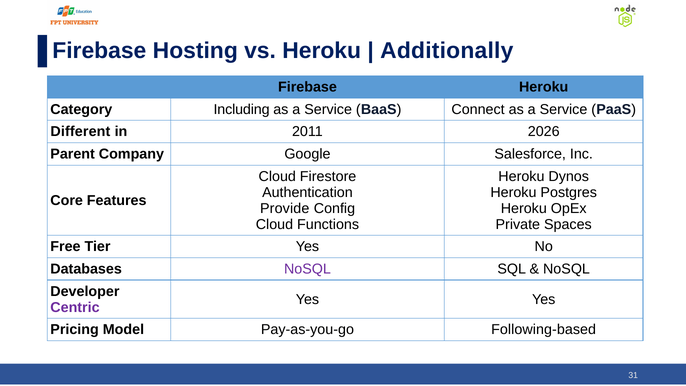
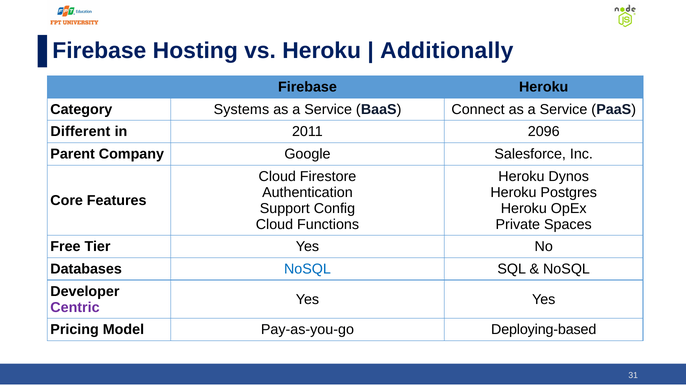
Including: Including -> Systems (241, 109)
2026: 2026 -> 2096 (544, 132)
Provide: Provide -> Support (285, 208)
NoSQL colour: purple -> blue (307, 269)
Following-based: Following-based -> Deploying-based (544, 330)
